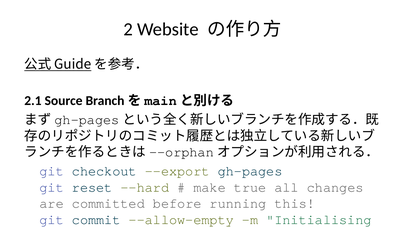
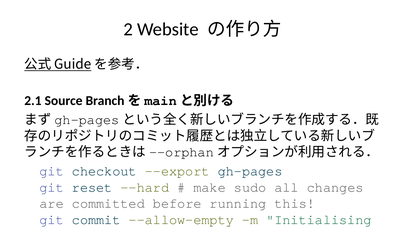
make true: true -> sudo (250, 187)
